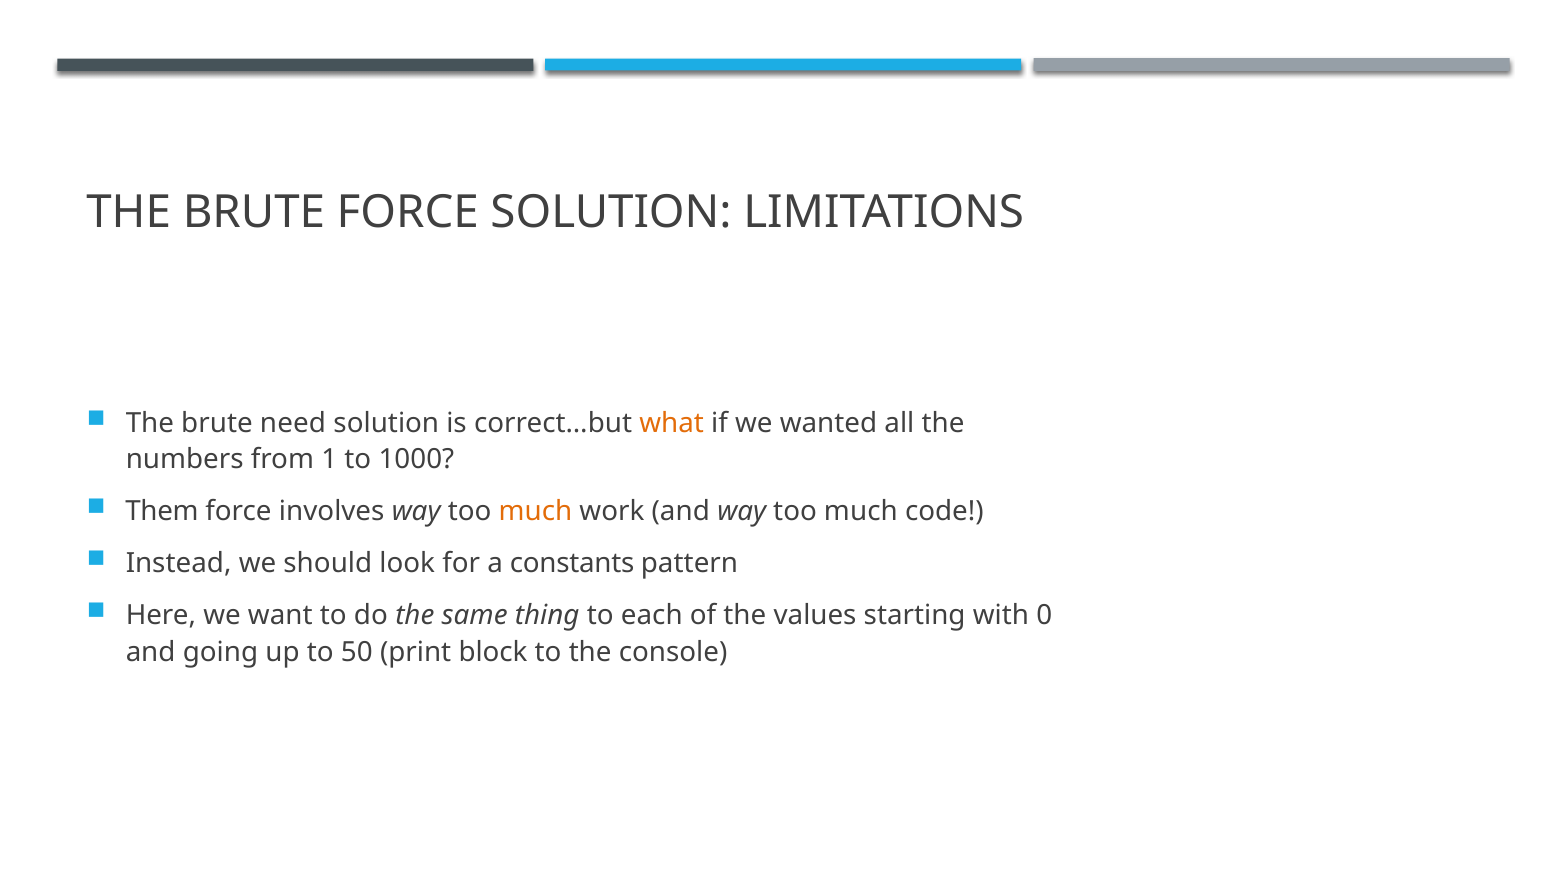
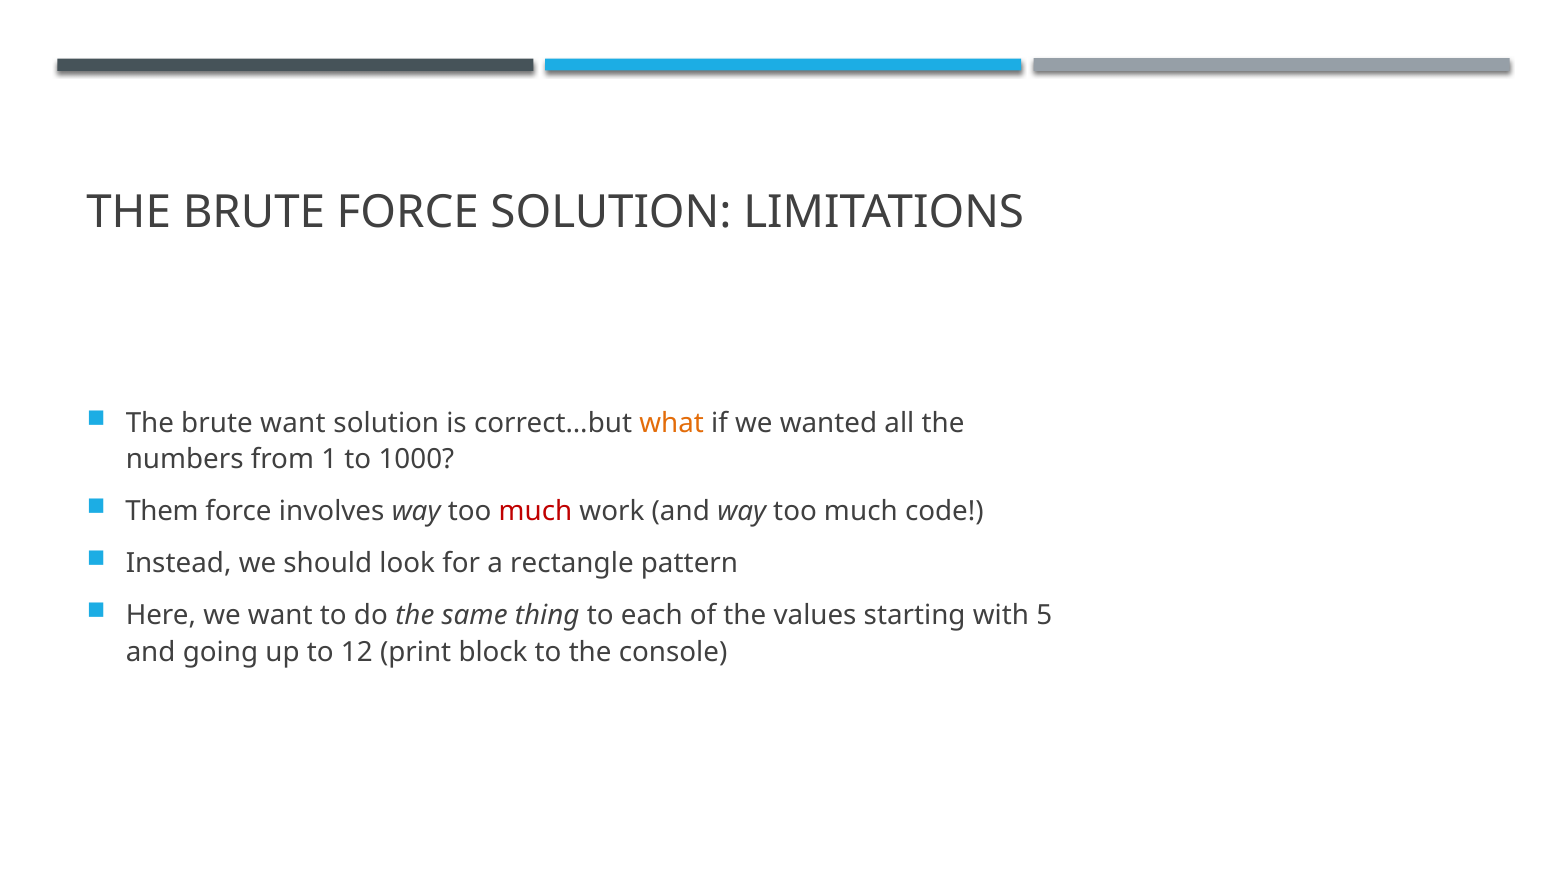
brute need: need -> want (293, 423)
much colour: orange -> red (535, 512)
constants: constants -> rectangle (572, 564)
0: 0 -> 5 (1044, 616)
50: 50 -> 12 (357, 653)
